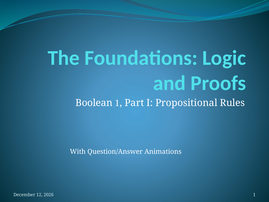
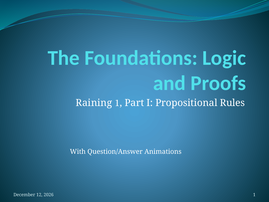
Boolean: Boolean -> Raining (94, 103)
